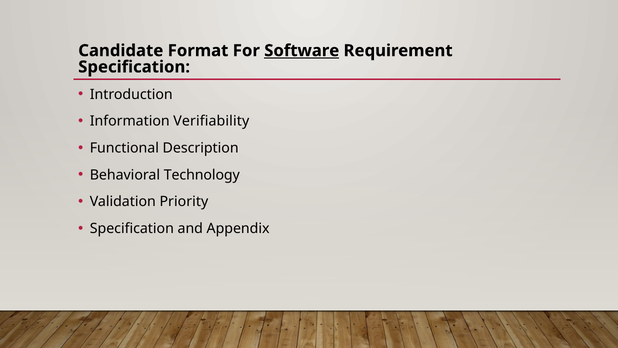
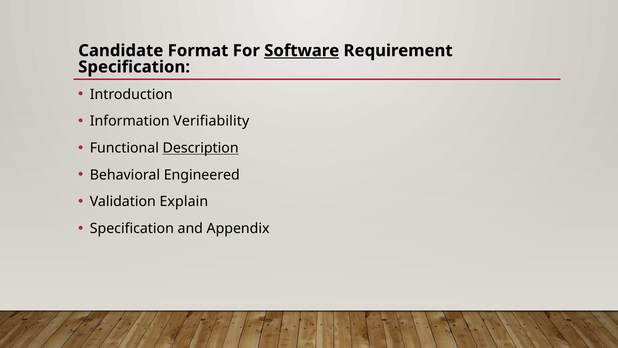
Description underline: none -> present (201, 148)
Technology: Technology -> Engineered (202, 175)
Priority: Priority -> Explain (184, 202)
